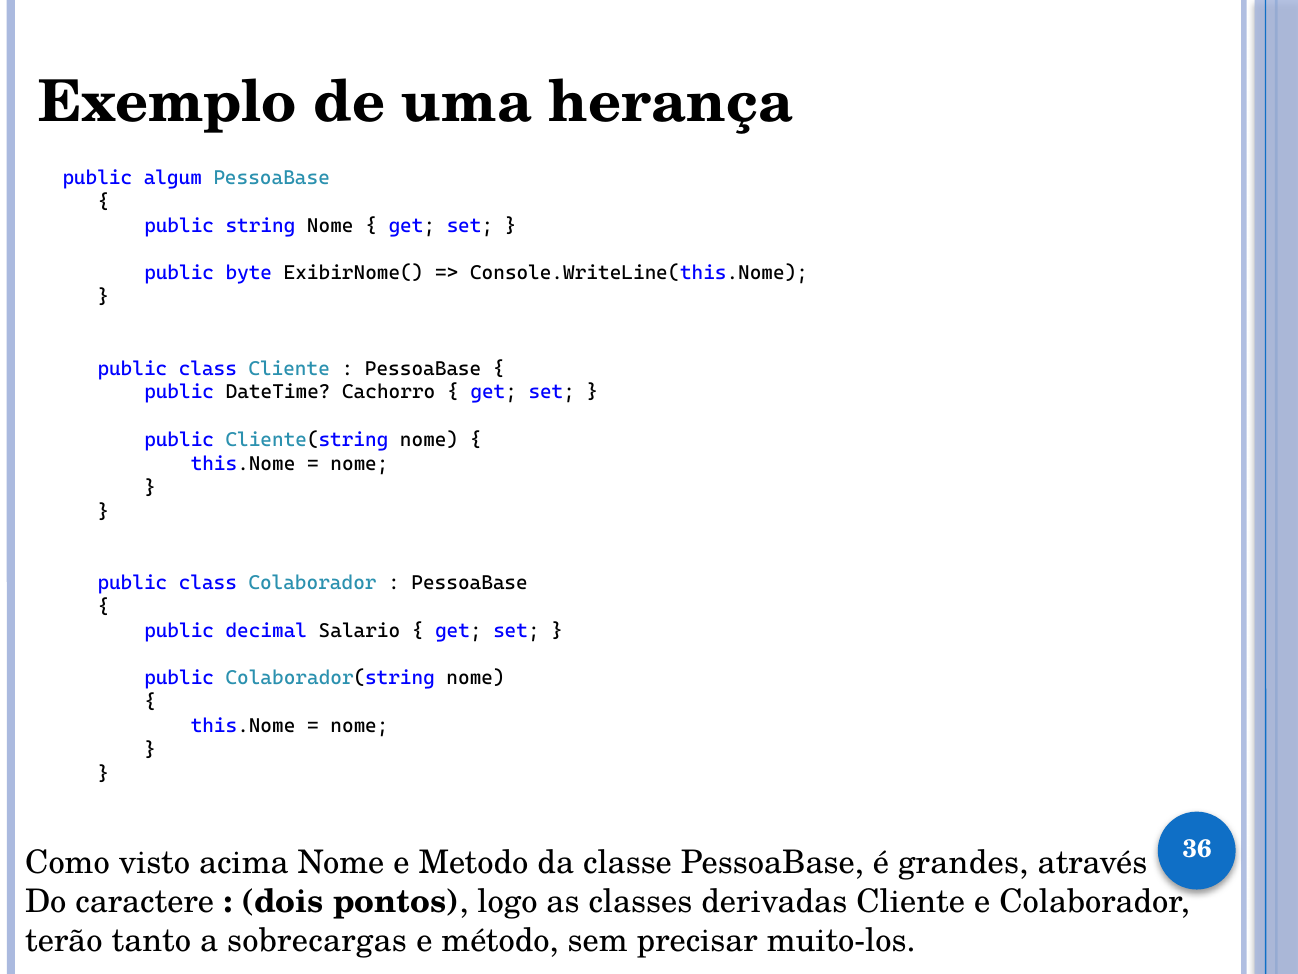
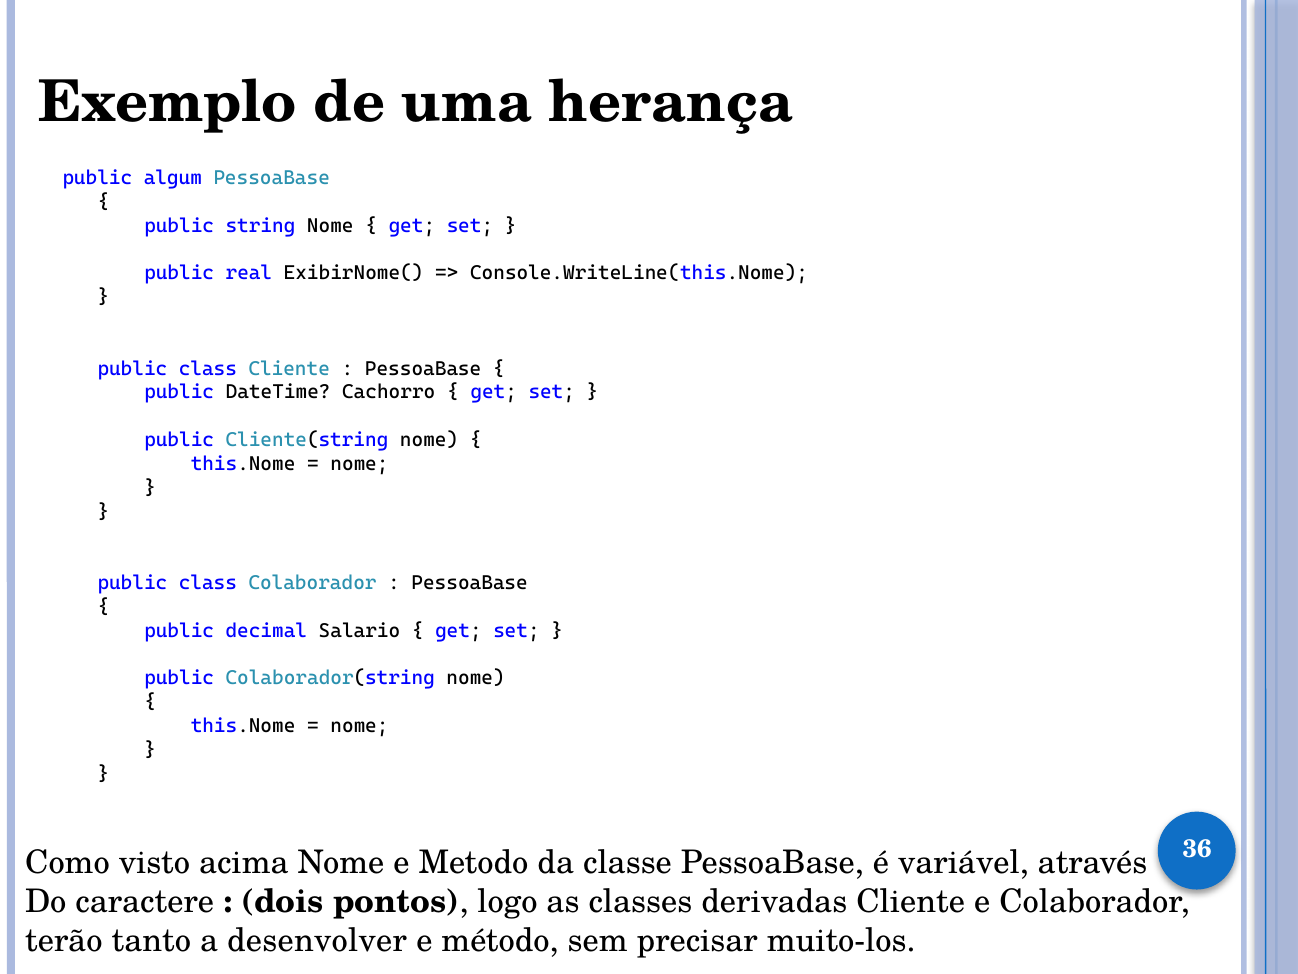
byte: byte -> real (249, 273)
grandes: grandes -> variável (963, 862)
sobrecargas: sobrecargas -> desenvolver (317, 940)
